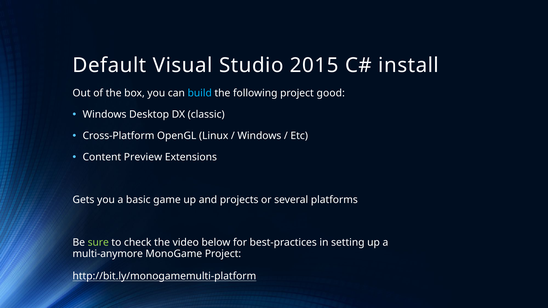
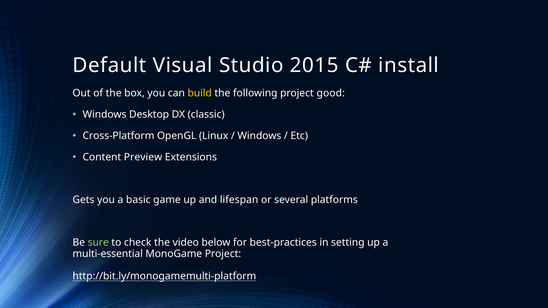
build colour: light blue -> yellow (200, 93)
projects: projects -> lifespan (239, 200)
multi-anymore: multi-anymore -> multi-essential (108, 254)
